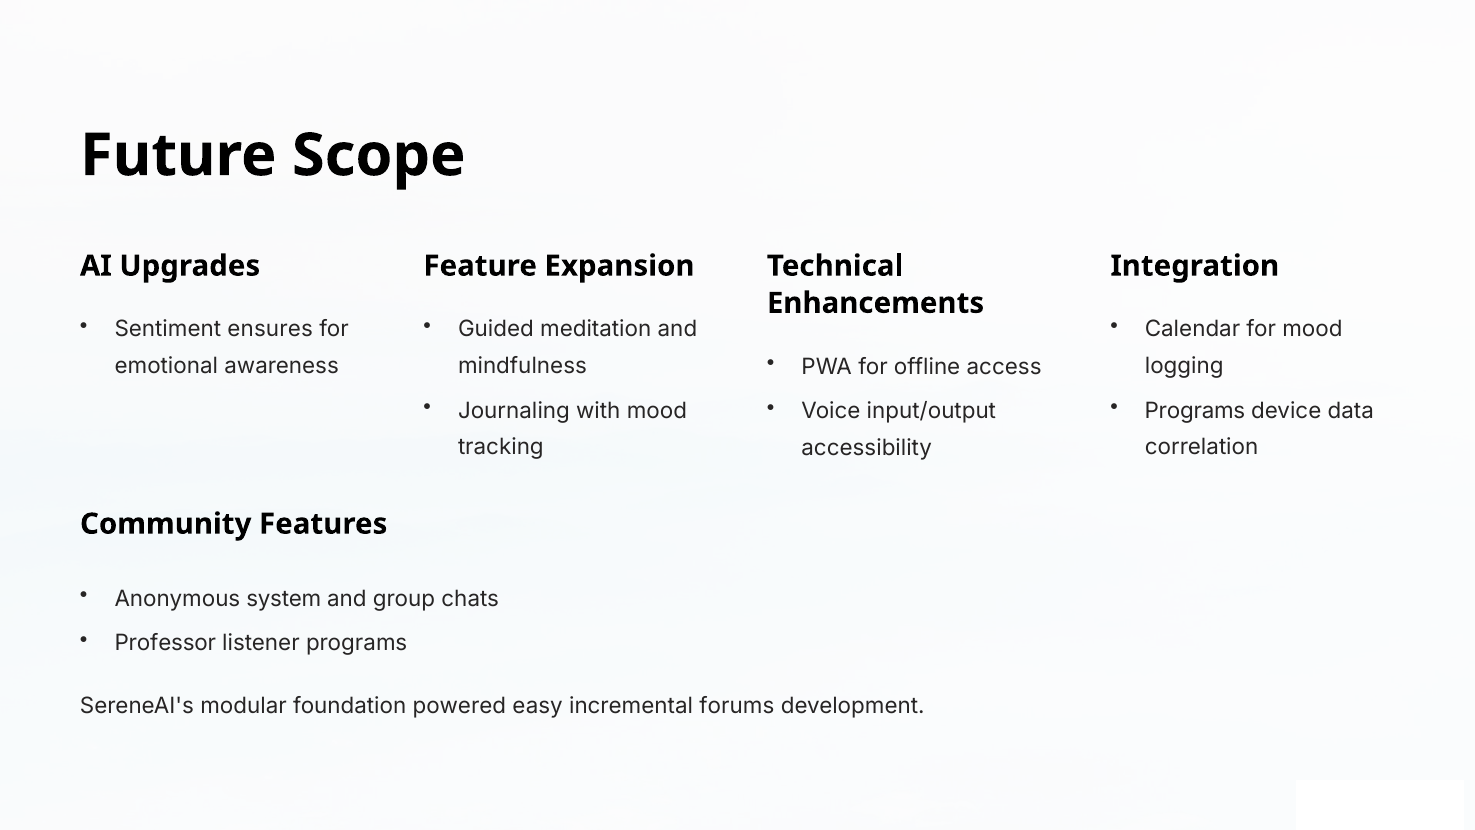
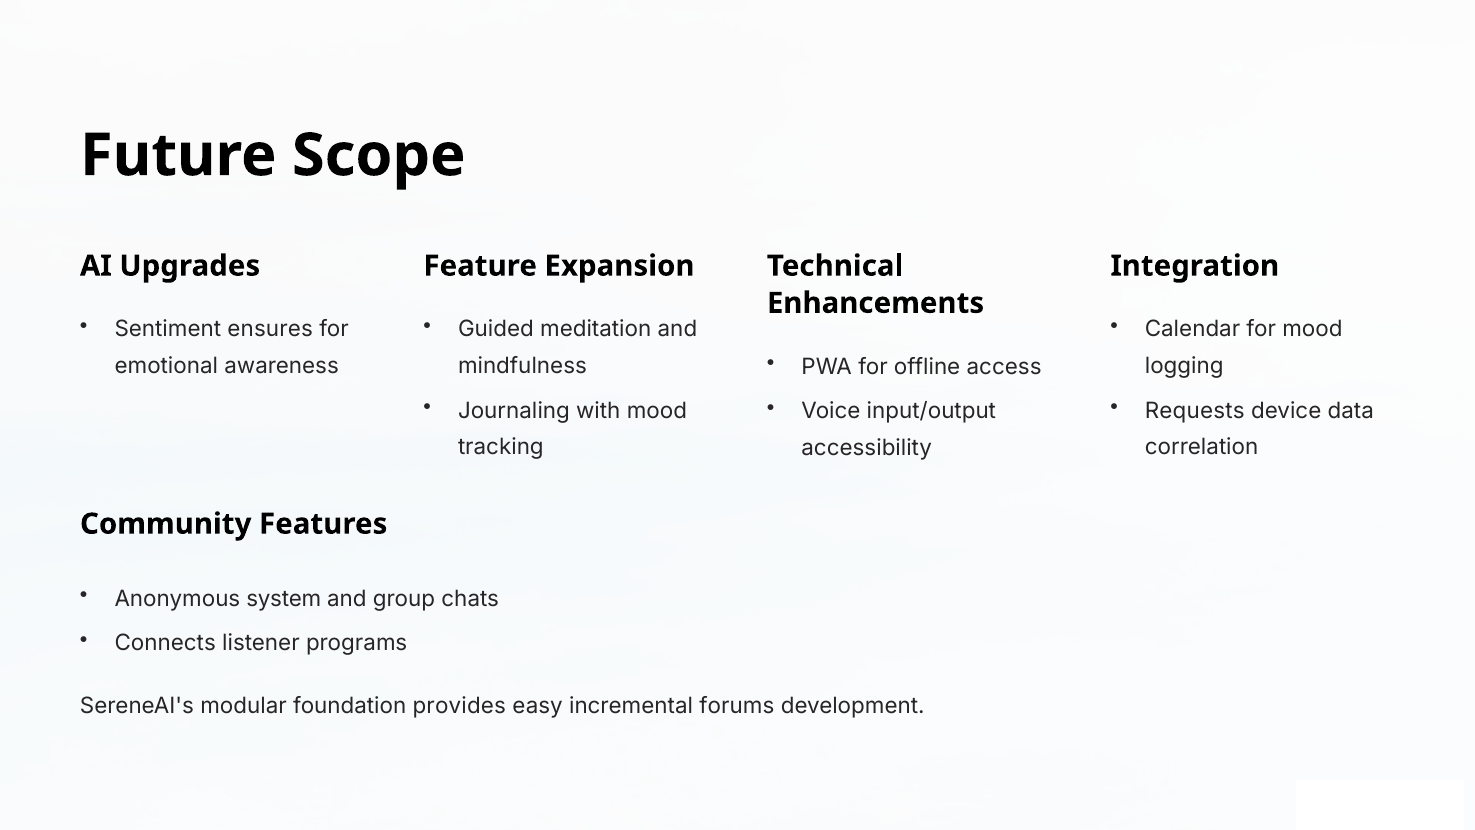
Programs: Programs -> Requests (1195, 410)
Professor: Professor -> Connects (165, 643)
powered: powered -> provides (459, 706)
